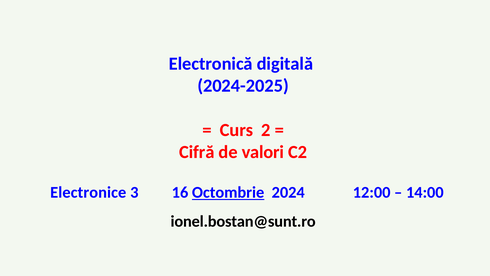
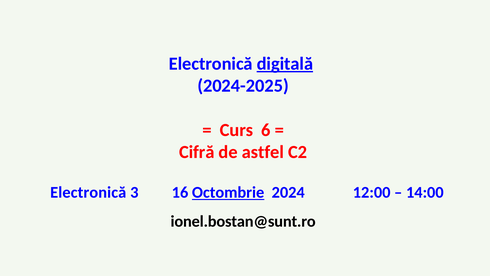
digitală underline: none -> present (285, 64)
2: 2 -> 6 (266, 130)
valori: valori -> astfel (263, 152)
Electronice: Electronice -> Electronică (88, 192)
